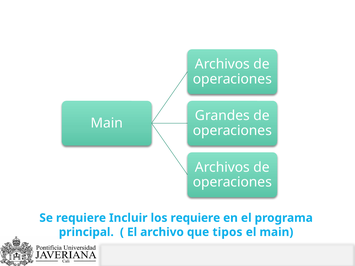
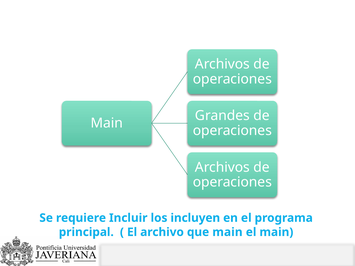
los requiere: requiere -> incluyen (195, 218)
que tipos: tipos -> main (227, 232)
